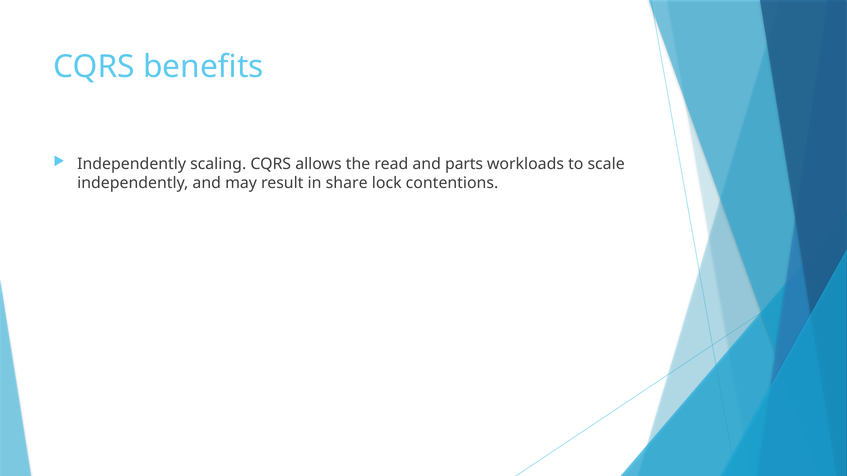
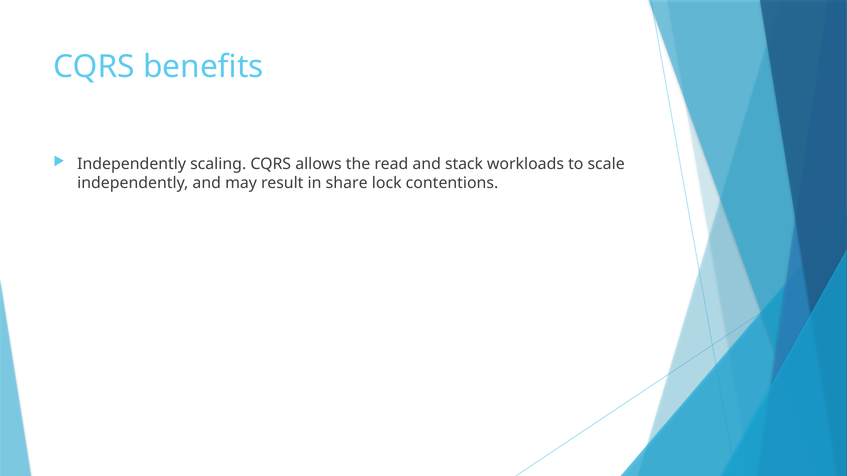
parts: parts -> stack (464, 164)
